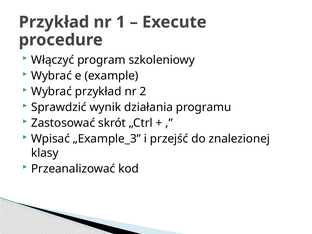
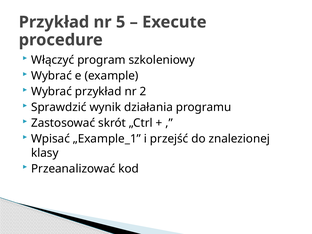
1: 1 -> 5 (121, 22)
„Example_3: „Example_3 -> „Example_1 (107, 139)
